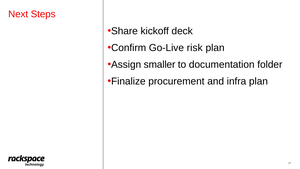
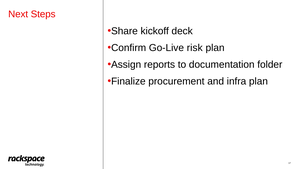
smaller: smaller -> reports (159, 64)
